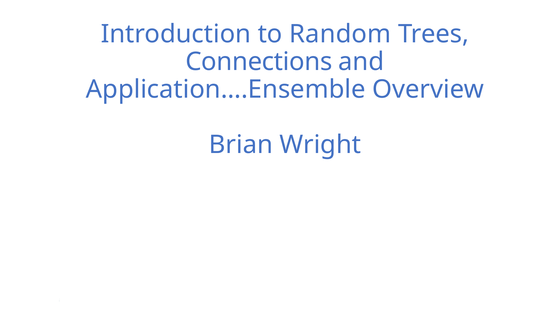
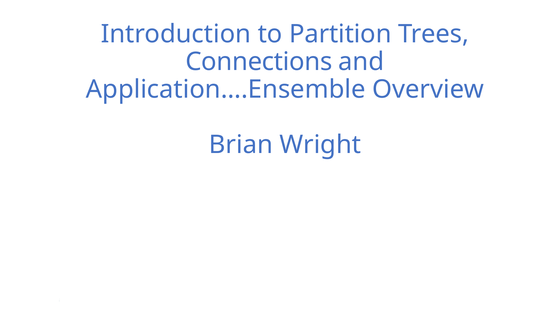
Random: Random -> Partition (340, 34)
